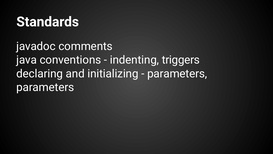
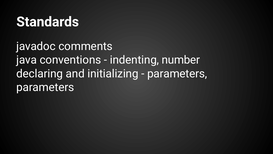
triggers: triggers -> number (181, 60)
